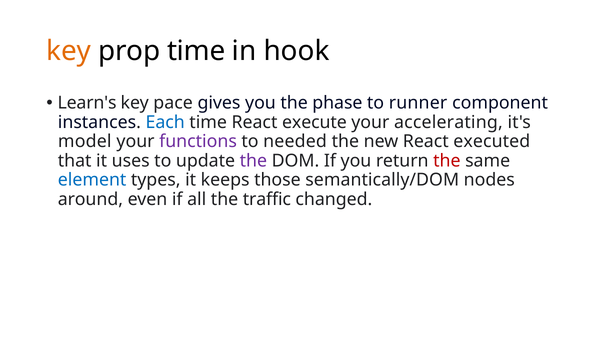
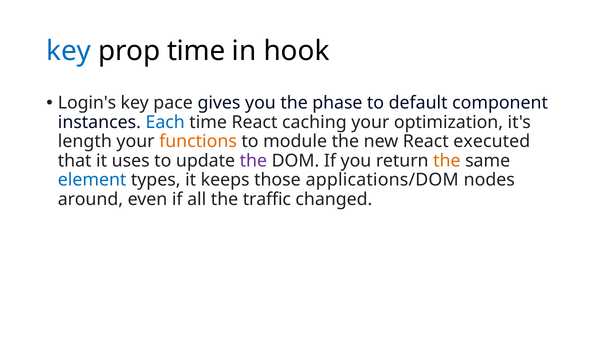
key colour: orange -> blue (69, 51)
Learn's: Learn's -> Login's (87, 103)
runner: runner -> default (418, 103)
execute: execute -> caching (314, 122)
accelerating: accelerating -> optimization (449, 122)
model: model -> length (85, 141)
functions colour: purple -> orange (198, 141)
needed: needed -> module (295, 141)
the colour: red -> orange (447, 161)
semantically/DOM: semantically/DOM -> applications/DOM (382, 180)
